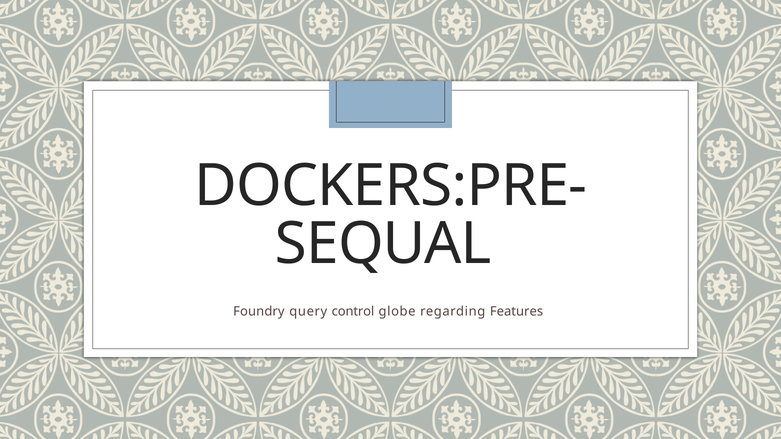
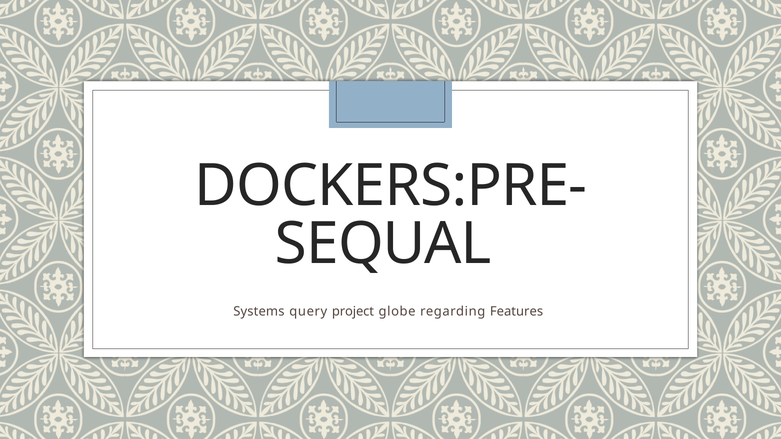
Foundry: Foundry -> Systems (259, 312)
control: control -> project (353, 312)
